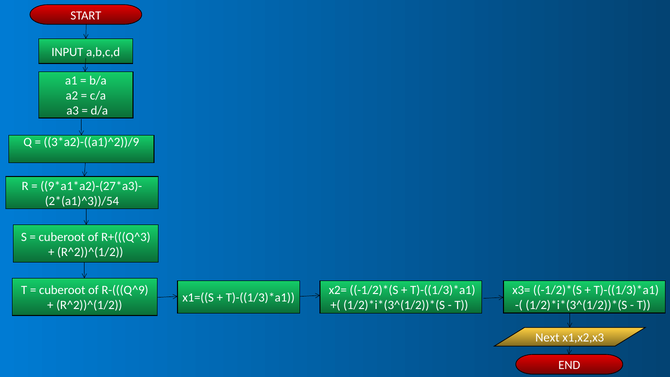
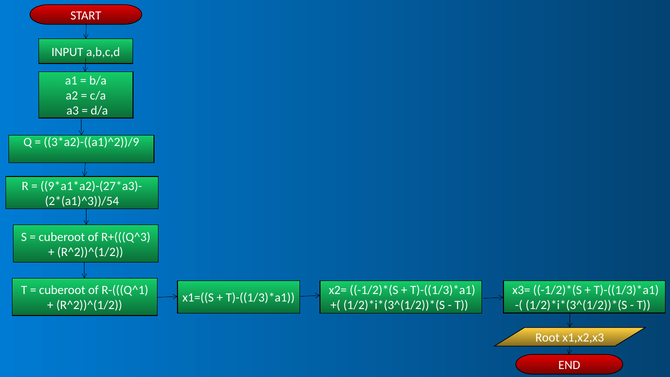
R-(((Q^9: R-(((Q^9 -> R-(((Q^1 (125, 290)
Next: Next -> Root (547, 338)
